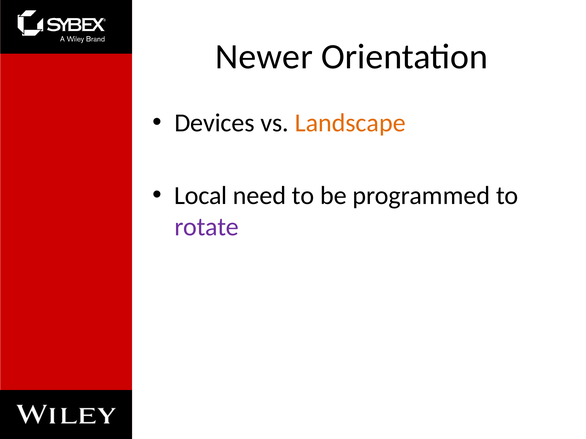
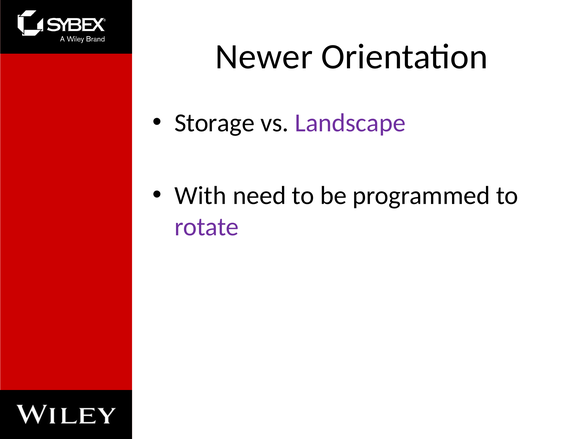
Devices: Devices -> Storage (214, 123)
Landscape colour: orange -> purple (350, 123)
Local: Local -> With (200, 196)
